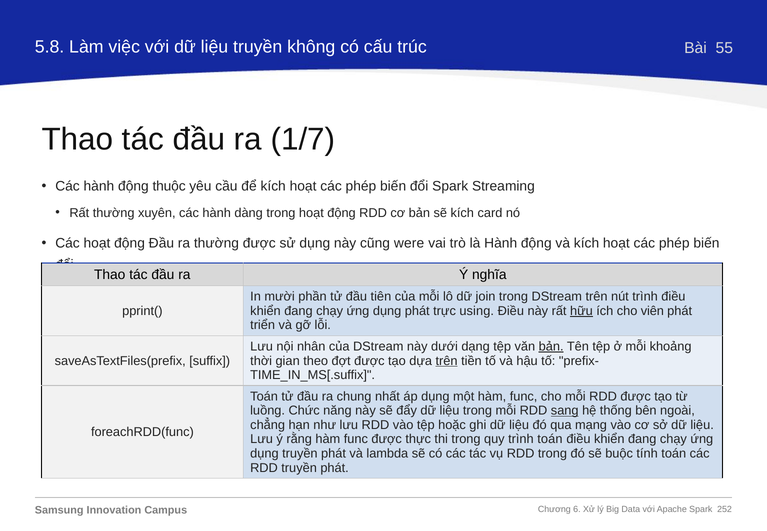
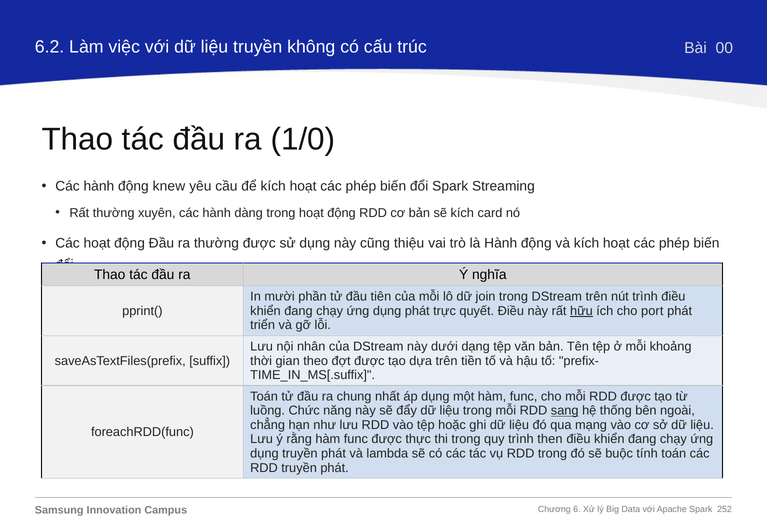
5.8: 5.8 -> 6.2 (50, 47)
55: 55 -> 00 (724, 48)
1/7: 1/7 -> 1/0 (303, 139)
thuộc: thuộc -> knew (169, 186)
were: were -> thiệu (409, 243)
using: using -> quyết (477, 311)
viên: viên -> port (652, 311)
bản underline: present -> none (551, 347)
trên underline: present -> none (447, 361)
trình toán: toán -> then (550, 439)
